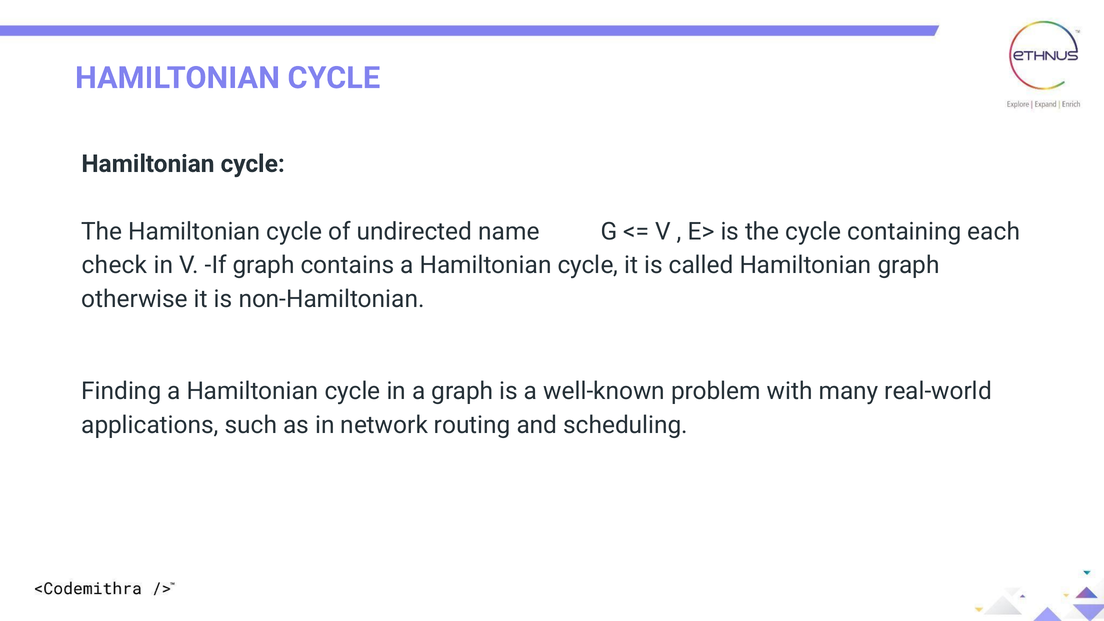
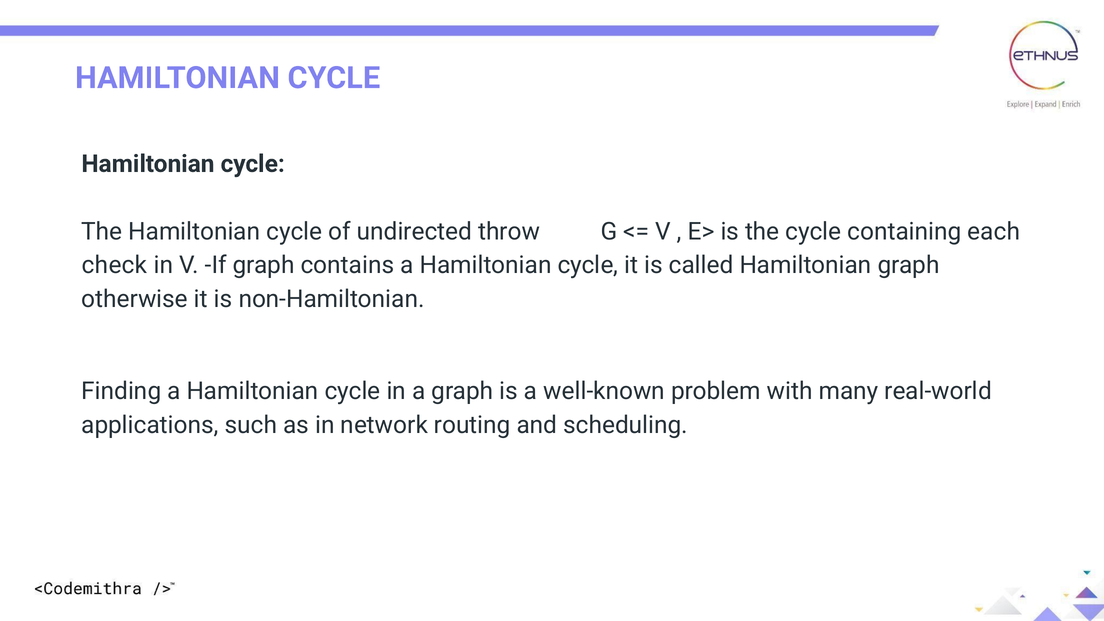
name: name -> throw (509, 231)
